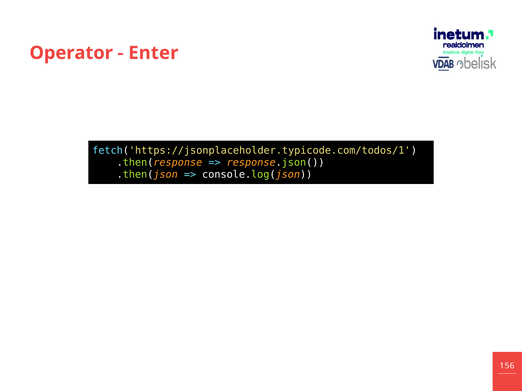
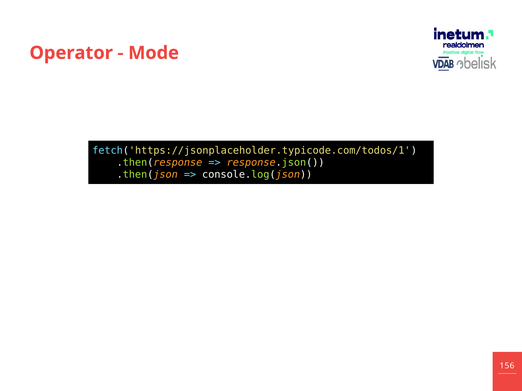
Enter: Enter -> Mode (154, 53)
